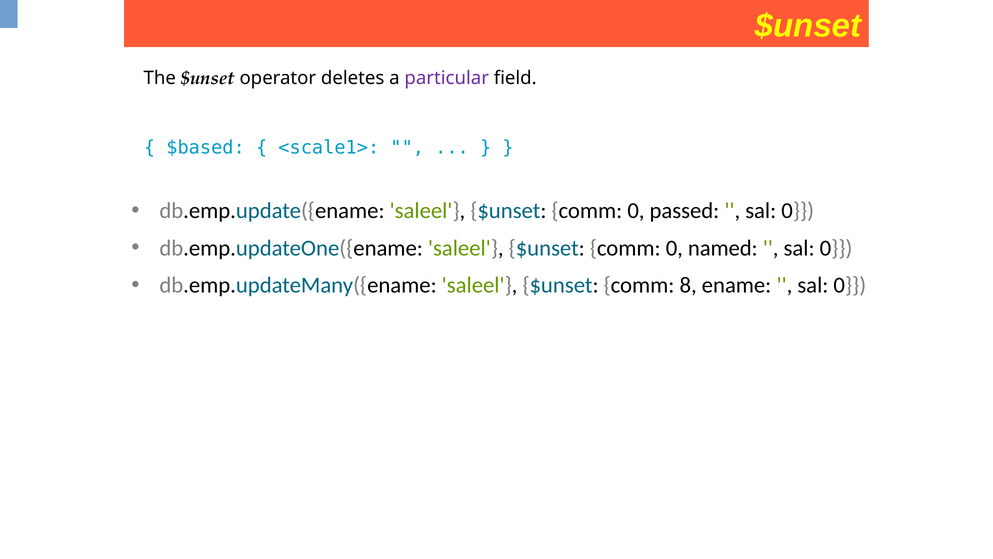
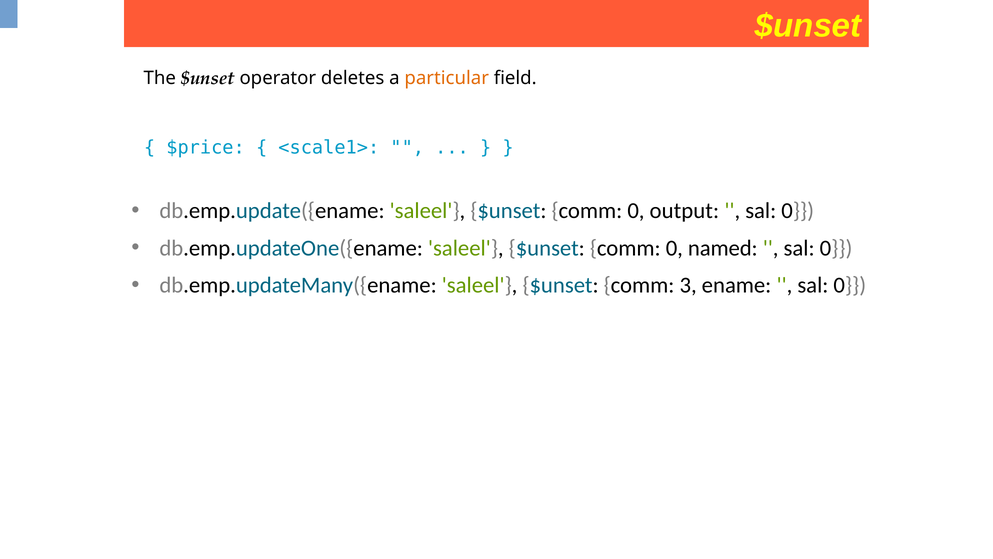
particular colour: purple -> orange (447, 78)
$based: $based -> $price (206, 147)
passed: passed -> output (684, 211)
8: 8 -> 3 (688, 285)
